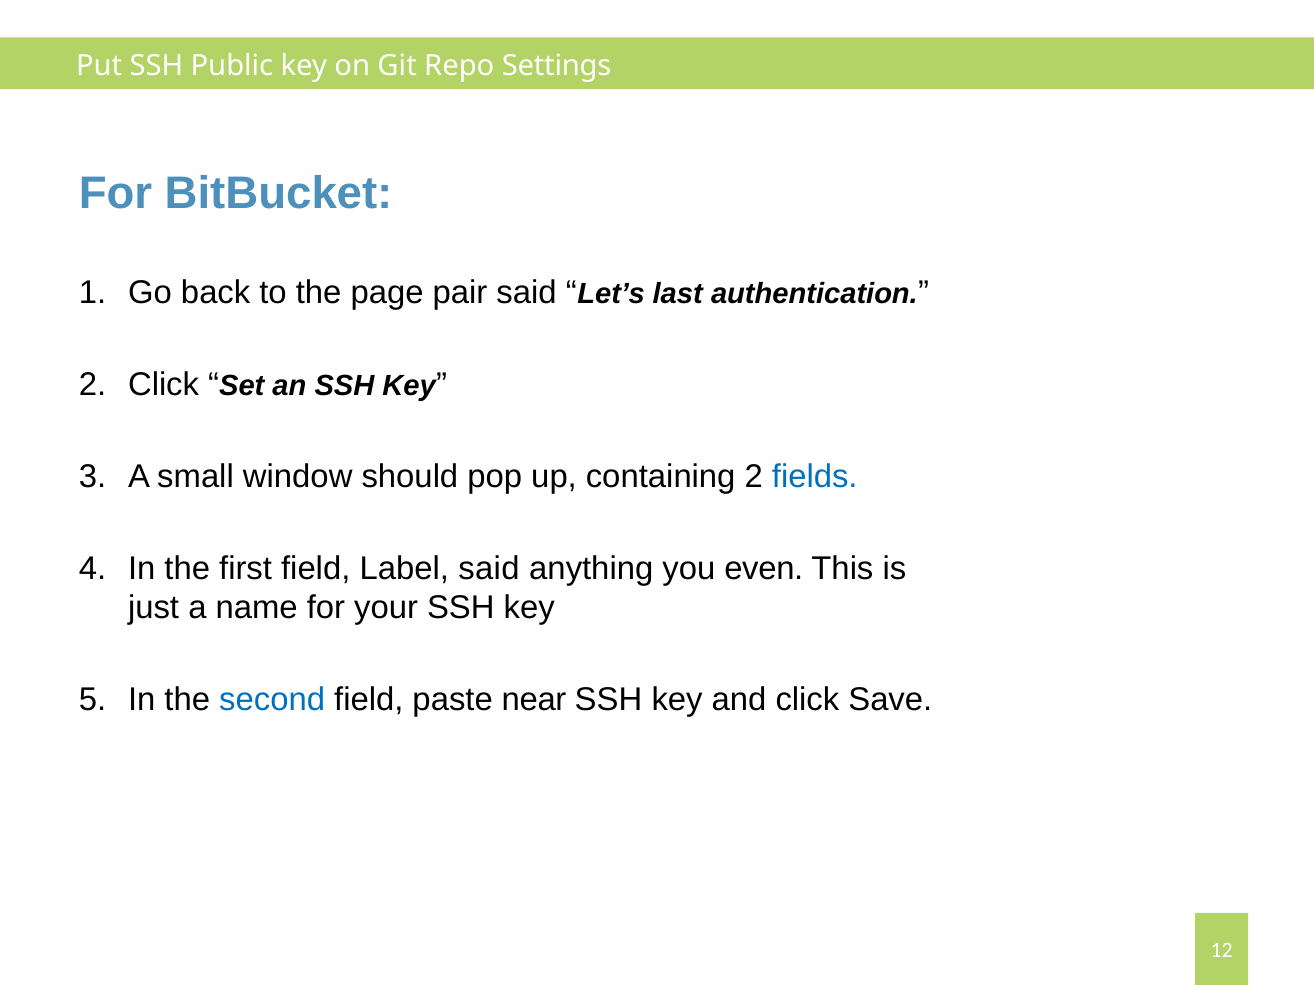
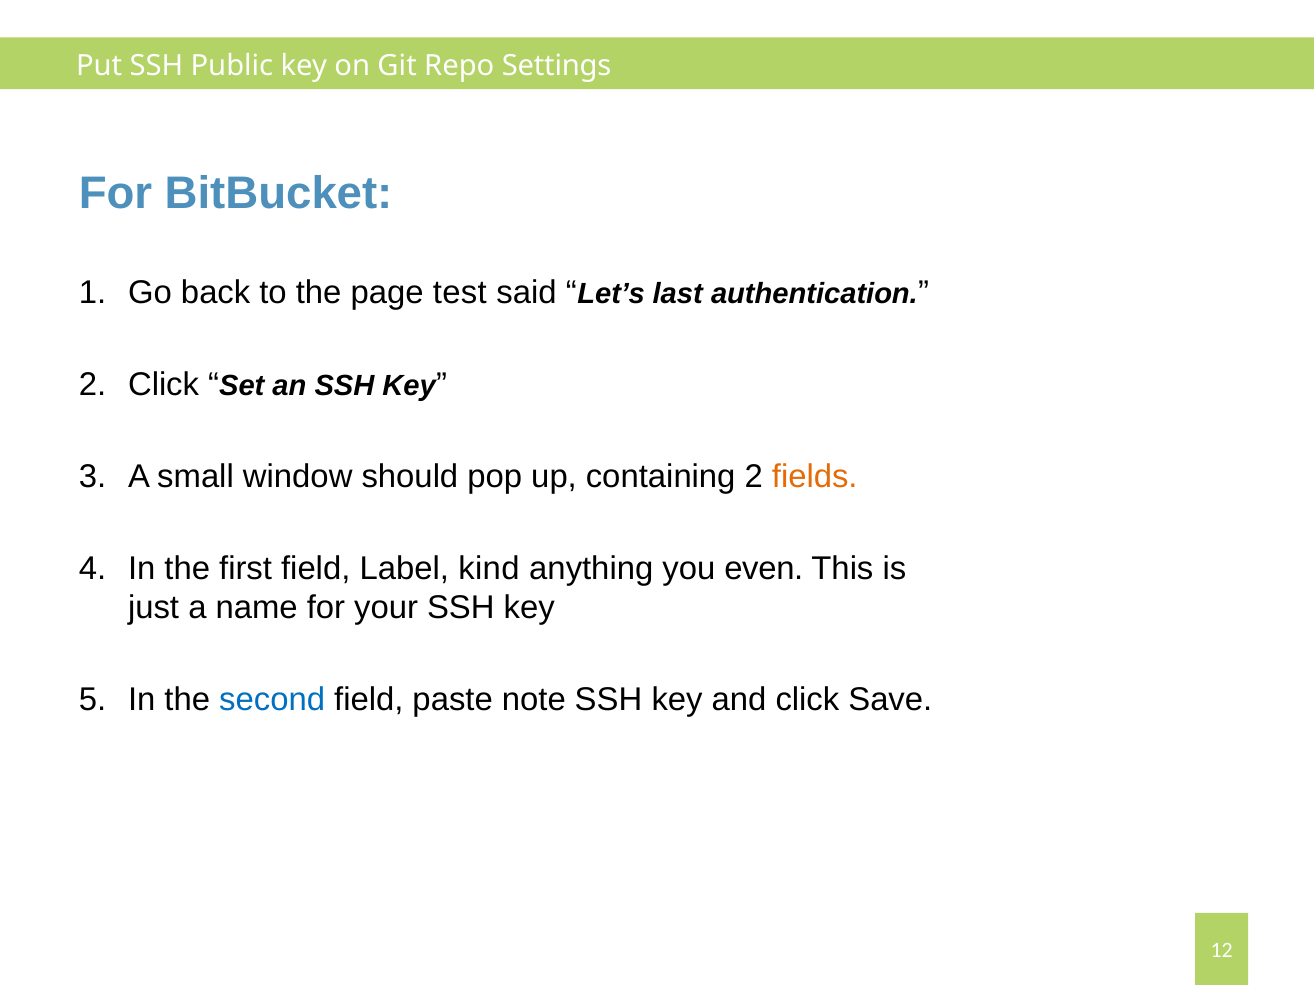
pair: pair -> test (460, 293)
fields colour: blue -> orange (815, 477)
Label said: said -> kind (489, 569)
near: near -> note (534, 700)
